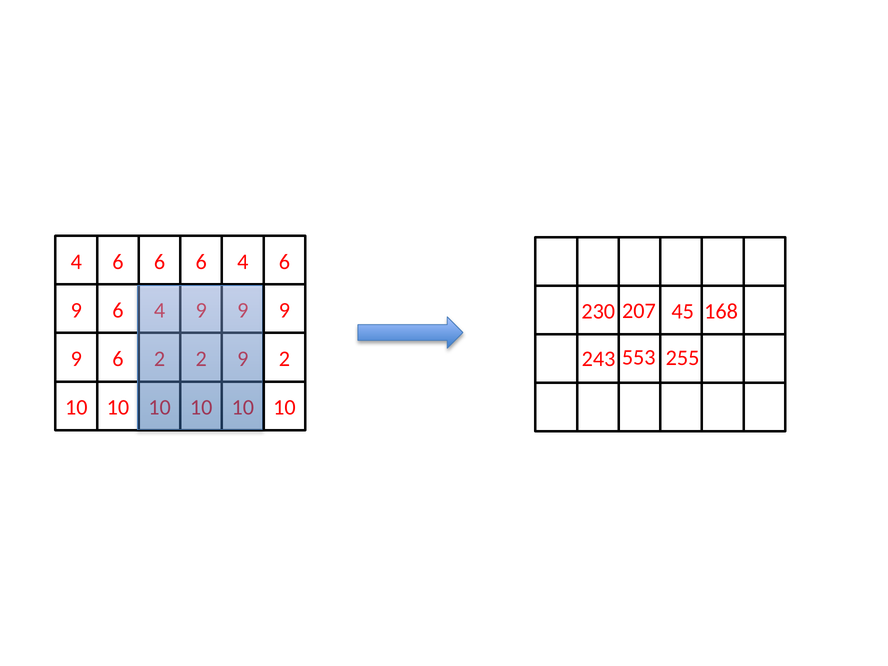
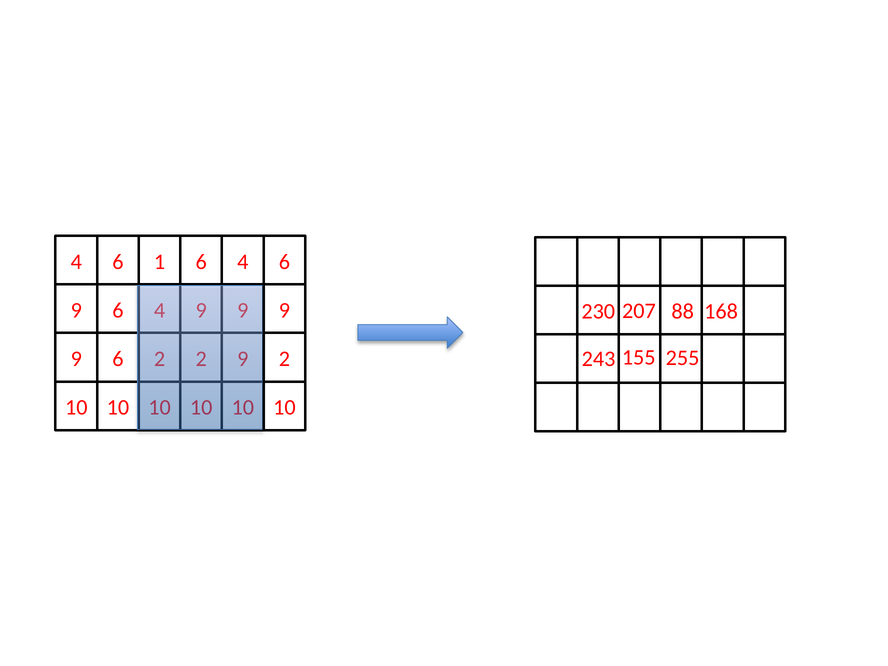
6: 6 -> 1 (160, 262)
45: 45 -> 88 (683, 311)
553: 553 -> 155 (639, 357)
